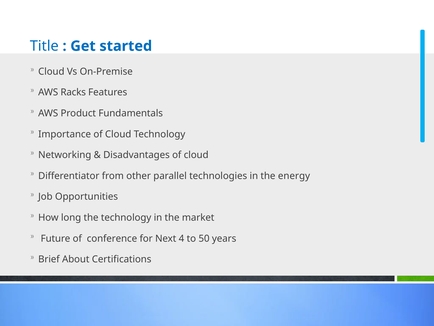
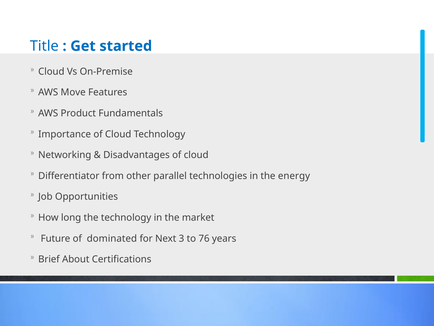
Racks: Racks -> Move (73, 92)
conference: conference -> dominated (112, 238)
4: 4 -> 3 (181, 238)
50: 50 -> 76 (204, 238)
